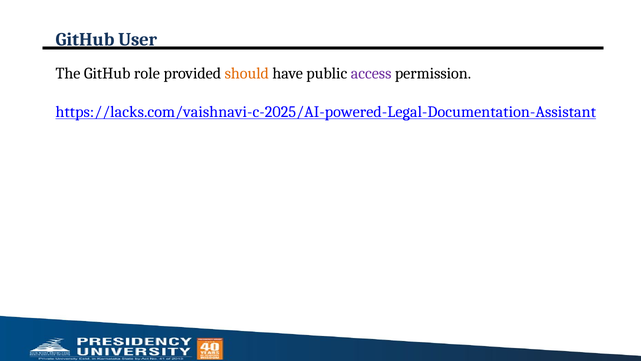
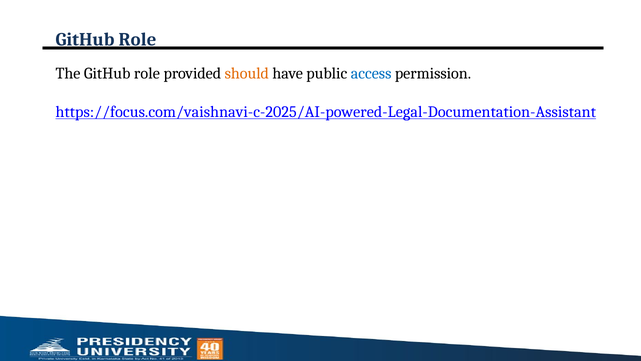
User: User -> Role (137, 40)
access colour: purple -> blue (371, 73)
https://lacks.com/vaishnavi-c-2025/AI-powered-Legal-Documentation-Assistant: https://lacks.com/vaishnavi-c-2025/AI-powered-Legal-Documentation-Assistant -> https://focus.com/vaishnavi-c-2025/AI-powered-Legal-Documentation-Assistant (326, 112)
